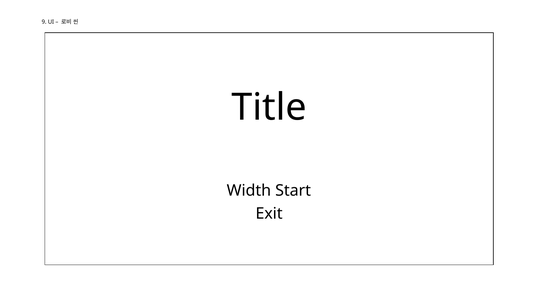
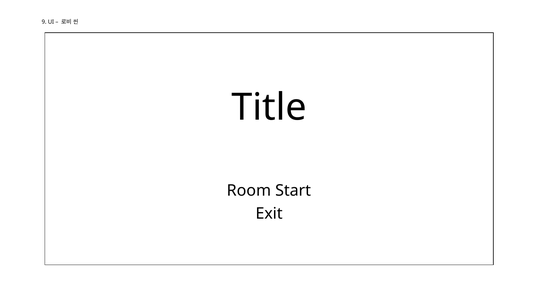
Width: Width -> Room (249, 190)
